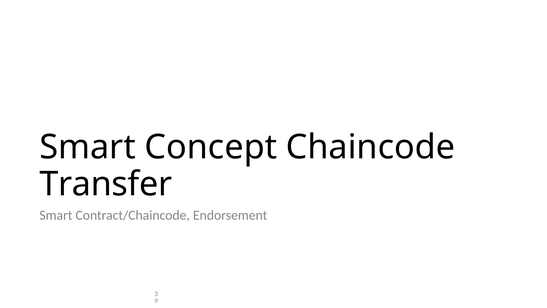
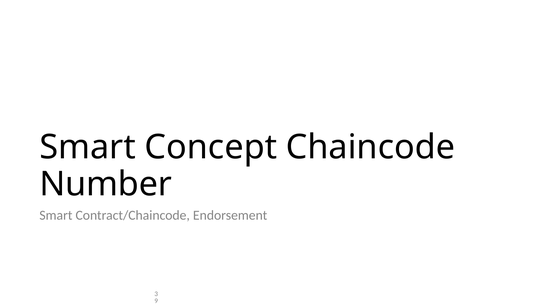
Transfer: Transfer -> Number (106, 184)
